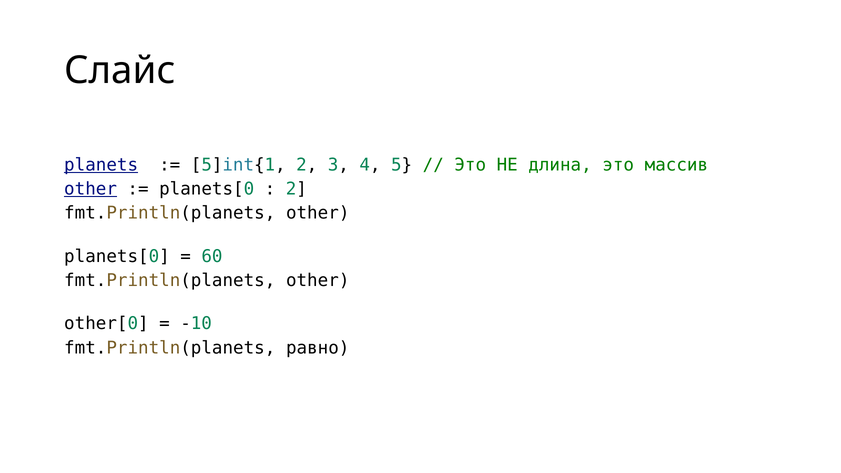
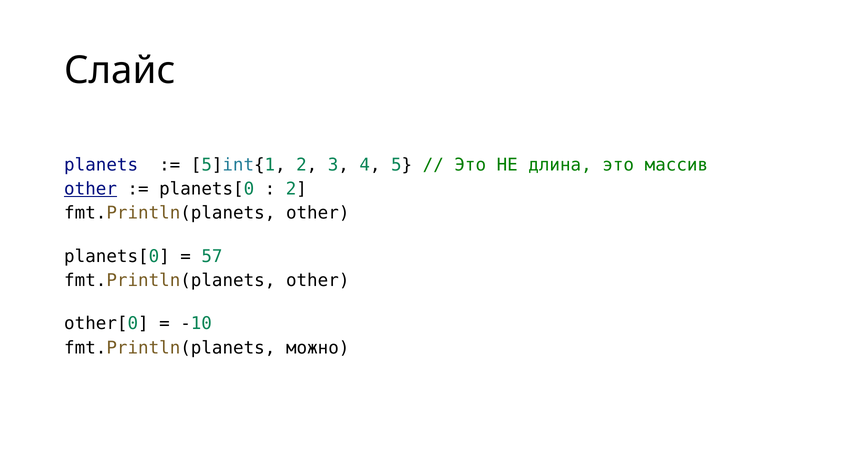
planets underline: present -> none (101, 165)
60: 60 -> 57 (212, 256)
равно: равно -> можно (318, 348)
